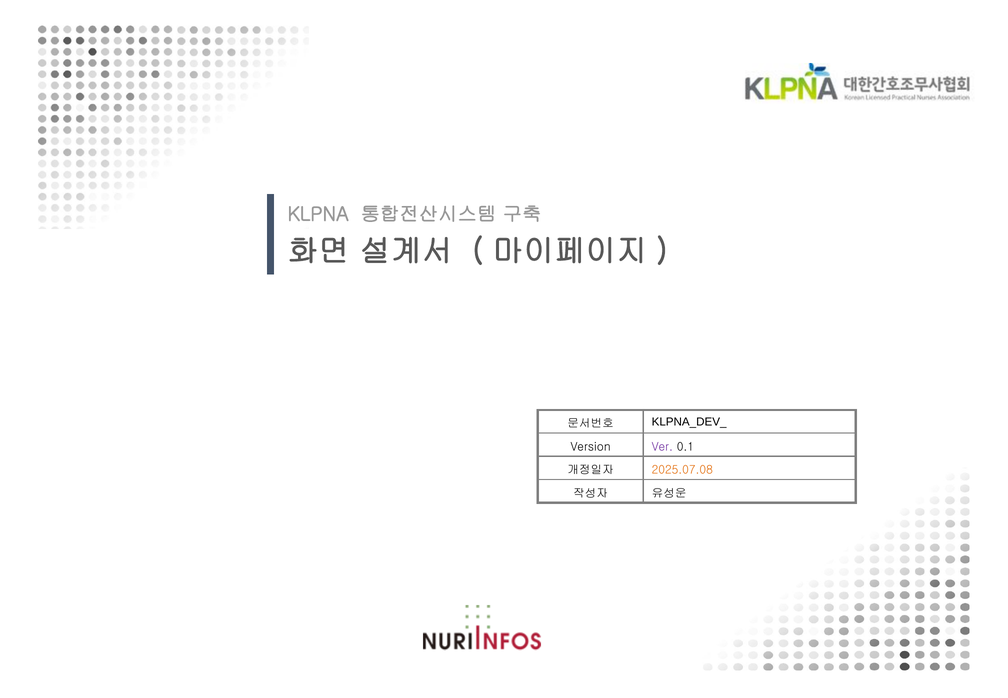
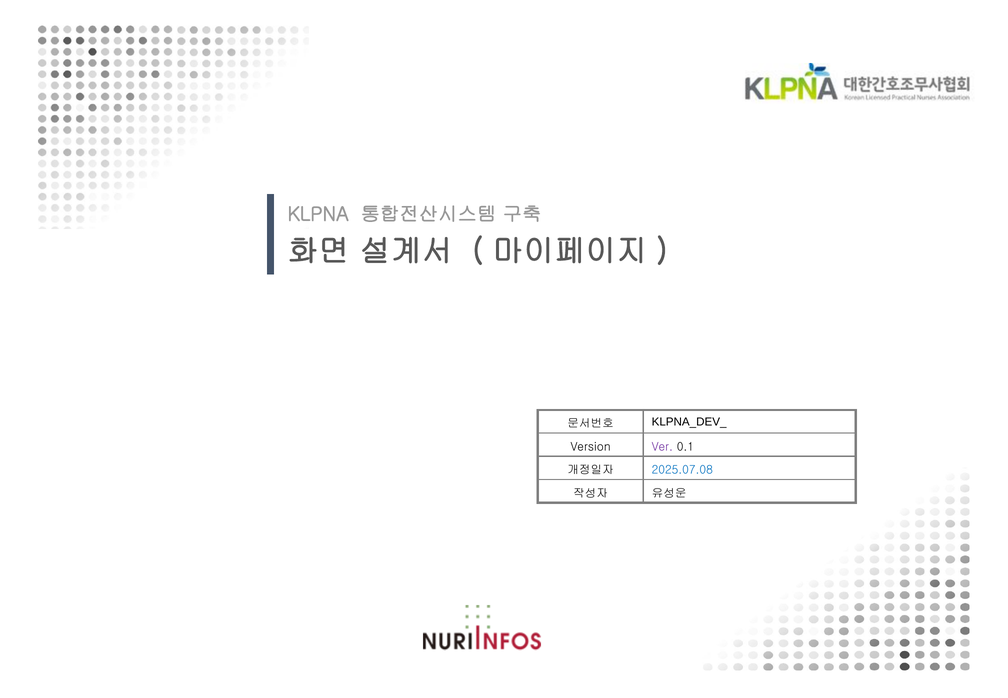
2025.07.08 colour: orange -> blue (682, 470)
